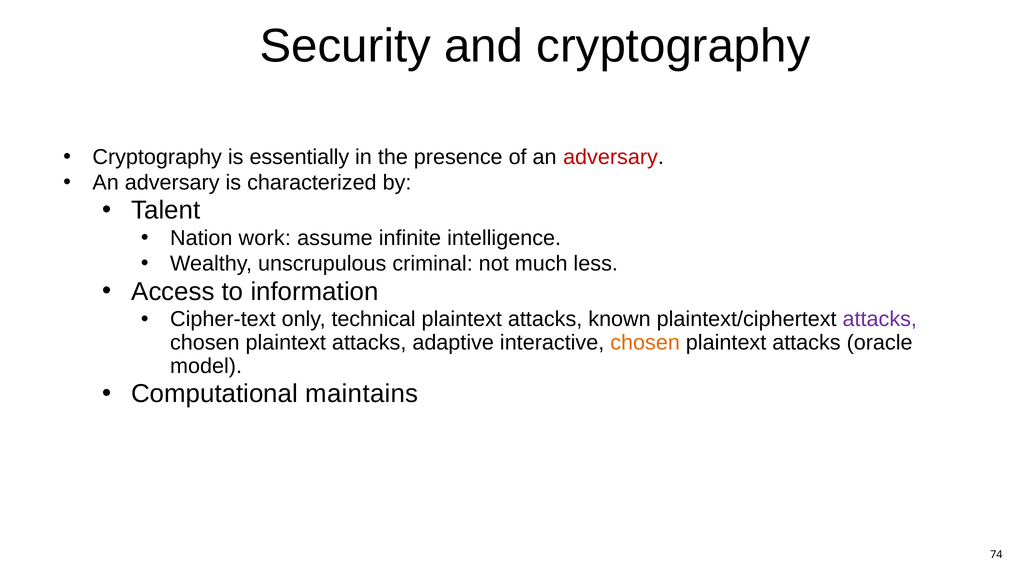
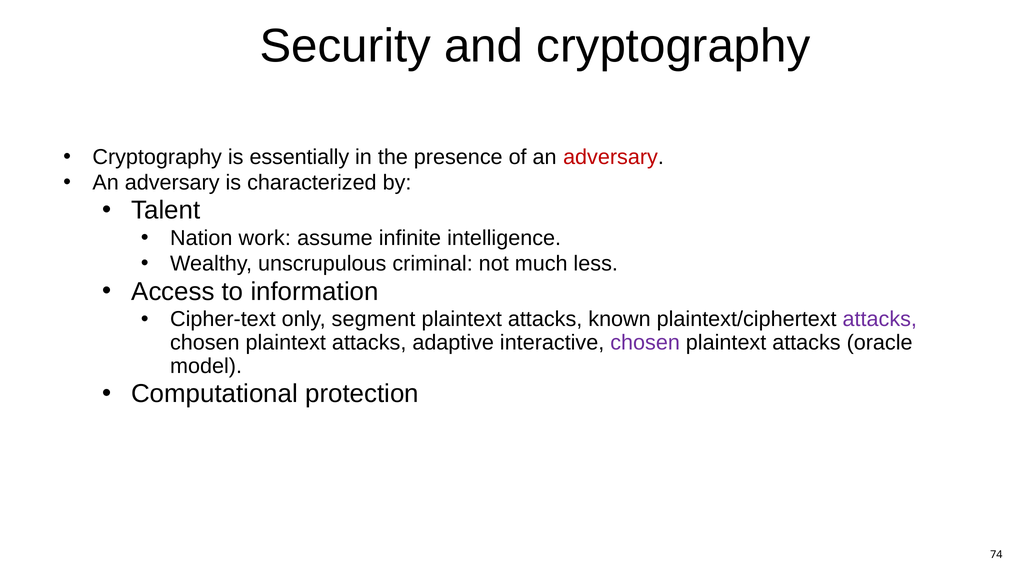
technical: technical -> segment (373, 319)
chosen colour: orange -> purple (645, 343)
maintains: maintains -> protection (362, 394)
